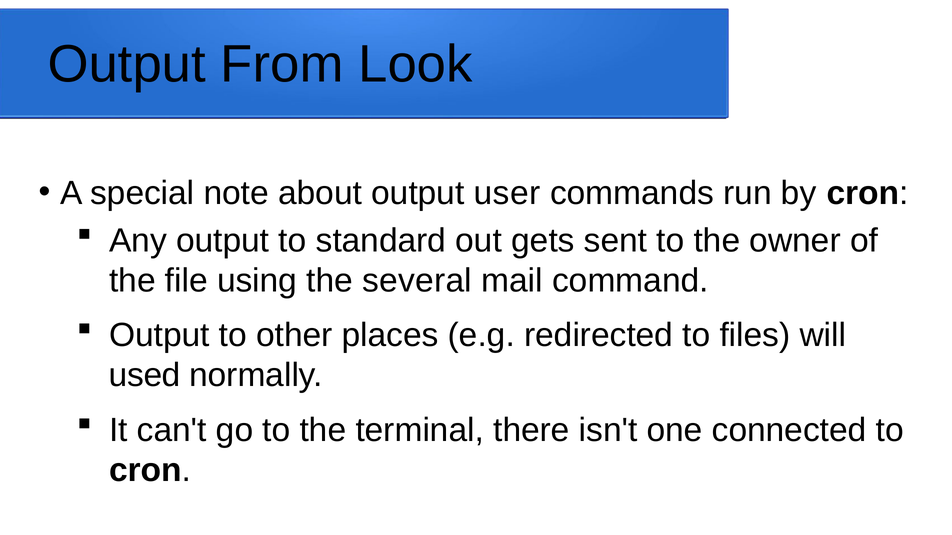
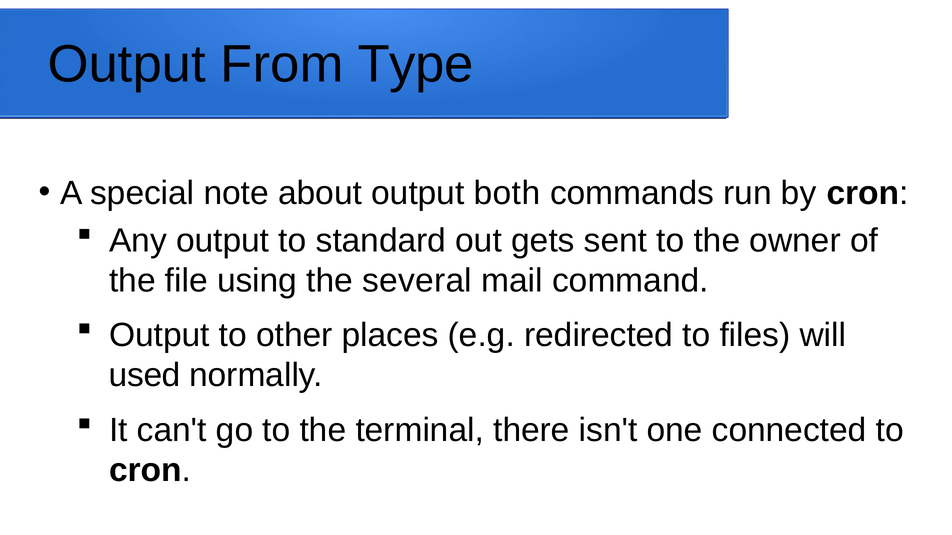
Look: Look -> Type (416, 64)
user: user -> both (507, 193)
